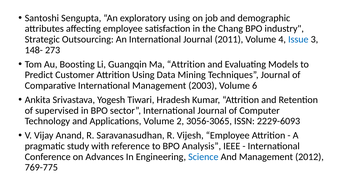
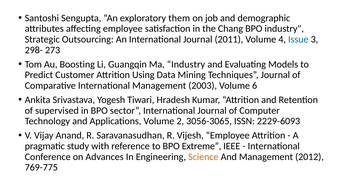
exploratory using: using -> them (179, 18)
148-: 148- -> 298- (34, 50)
Ma Attrition: Attrition -> Industry (186, 64)
Analysis: Analysis -> Extreme (202, 146)
Science colour: blue -> orange (203, 157)
